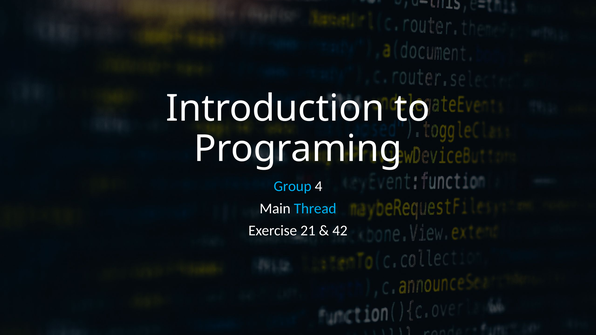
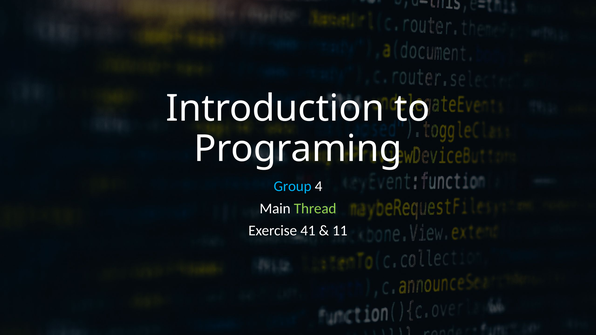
Thread colour: light blue -> light green (315, 209)
21: 21 -> 41 (308, 231)
42: 42 -> 11 (340, 231)
